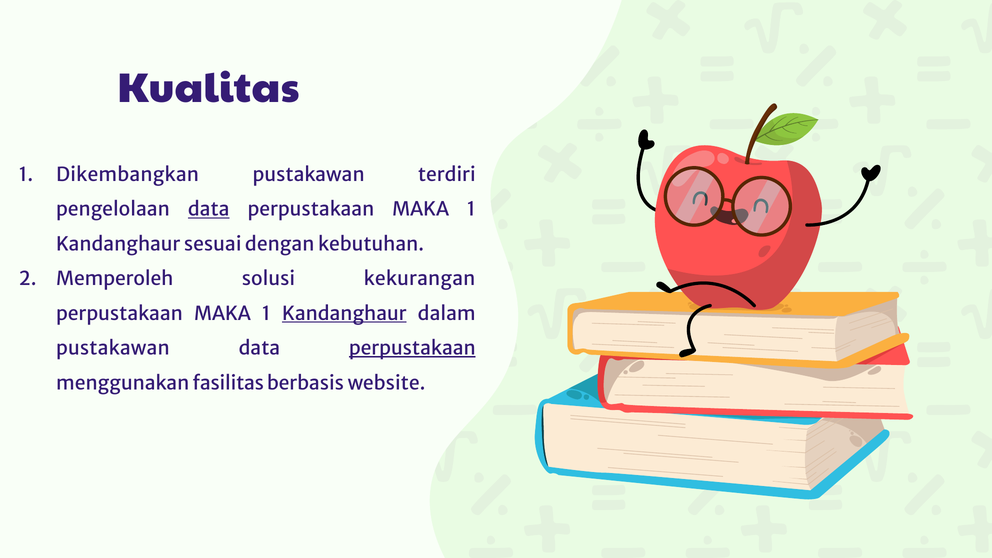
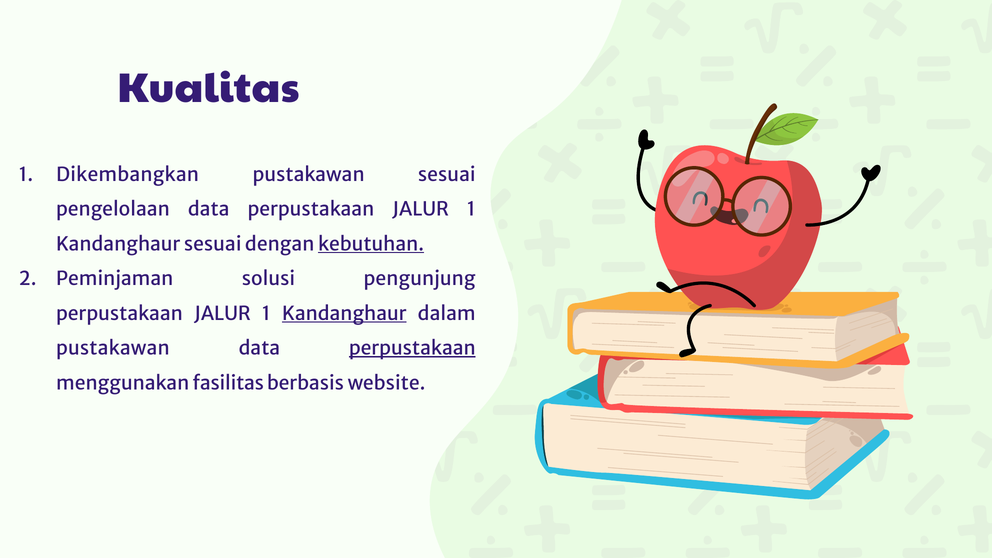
pustakawan terdiri: terdiri -> sesuai (447, 175)
data underline: present -> none (209, 210)
MAKA: MAKA -> JALUR (421, 210)
kebutuhan underline: none -> present (371, 244)
Memperoleh: Memperoleh -> Peminjaman (115, 279)
kekurangan: kekurangan -> pengunjung (420, 279)
MAKA: MAKA -> JALUR (222, 314)
